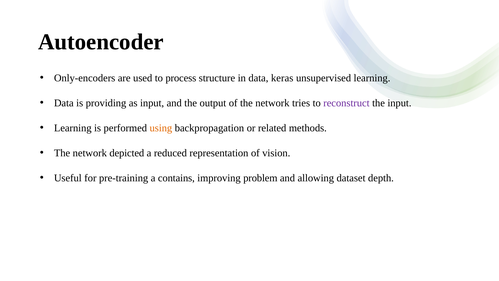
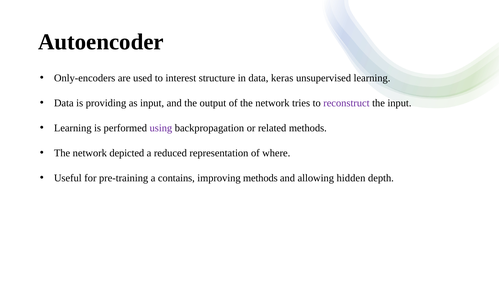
process: process -> interest (181, 78)
using colour: orange -> purple (161, 128)
vision: vision -> where (276, 153)
improving problem: problem -> methods (260, 178)
dataset: dataset -> hidden (351, 178)
